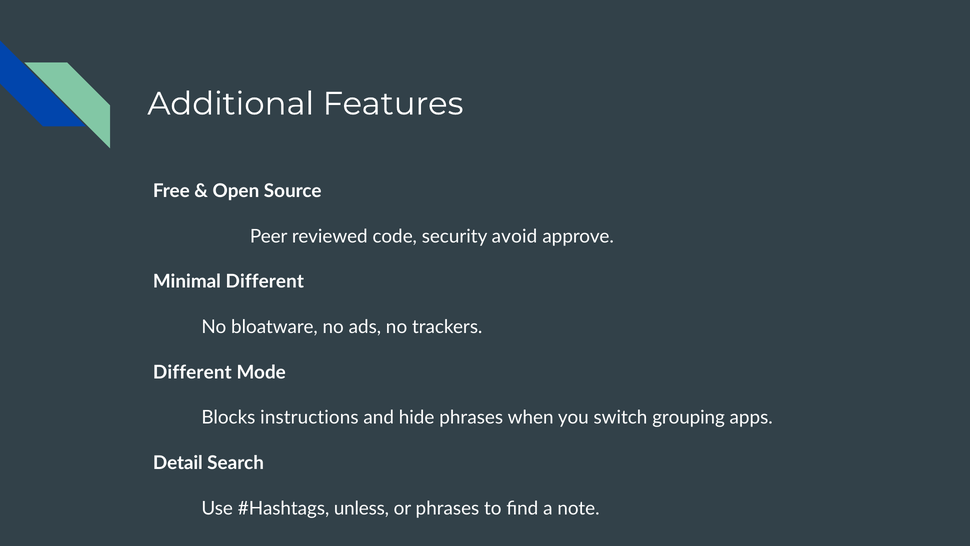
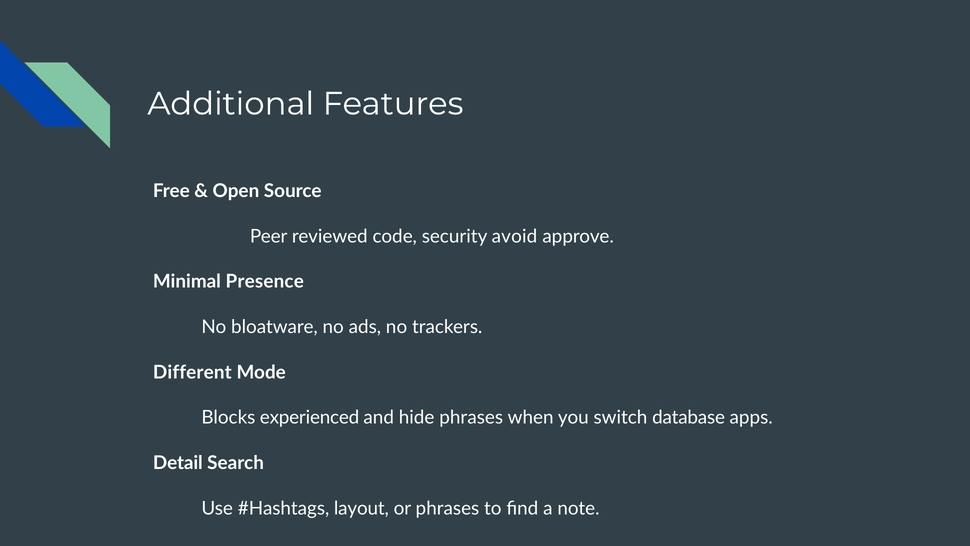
Minimal Different: Different -> Presence (265, 282)
instructions: instructions -> experienced (310, 417)
grouping: grouping -> database (689, 417)
unless: unless -> layout (361, 508)
